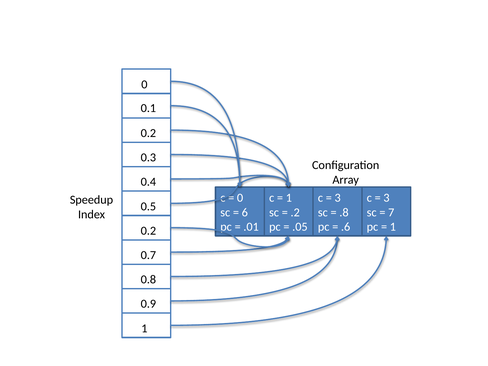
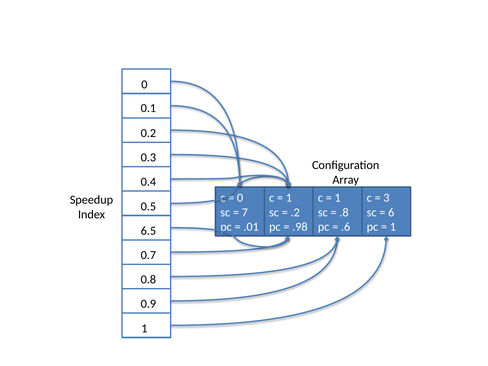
3: 3 -> 1 (338, 198)
6: 6 -> 7 (245, 212)
7: 7 -> 6 (391, 212)
.05: .05 -> .98 (300, 227)
0.2: 0.2 -> 6.5 (148, 231)
